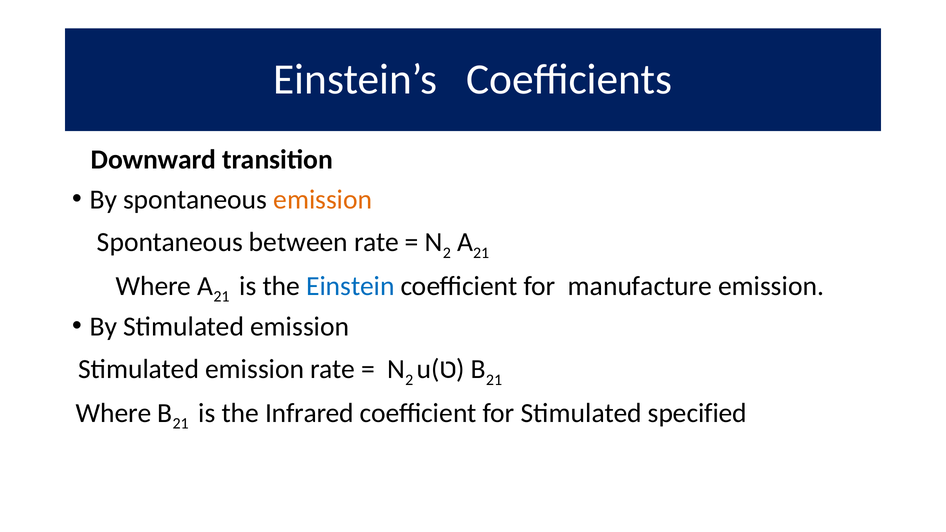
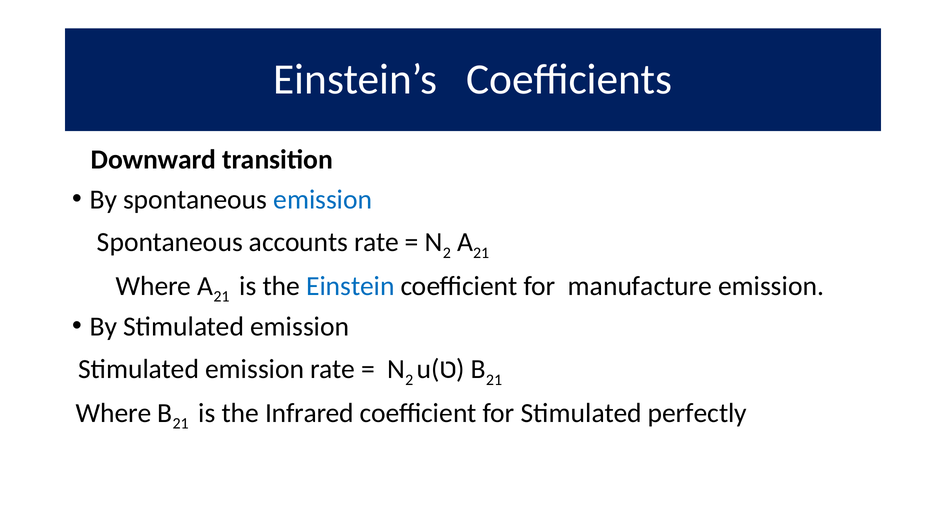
emission colour: orange -> blue (323, 199)
between: between -> accounts (298, 242)
specified: specified -> perfectly (697, 413)
